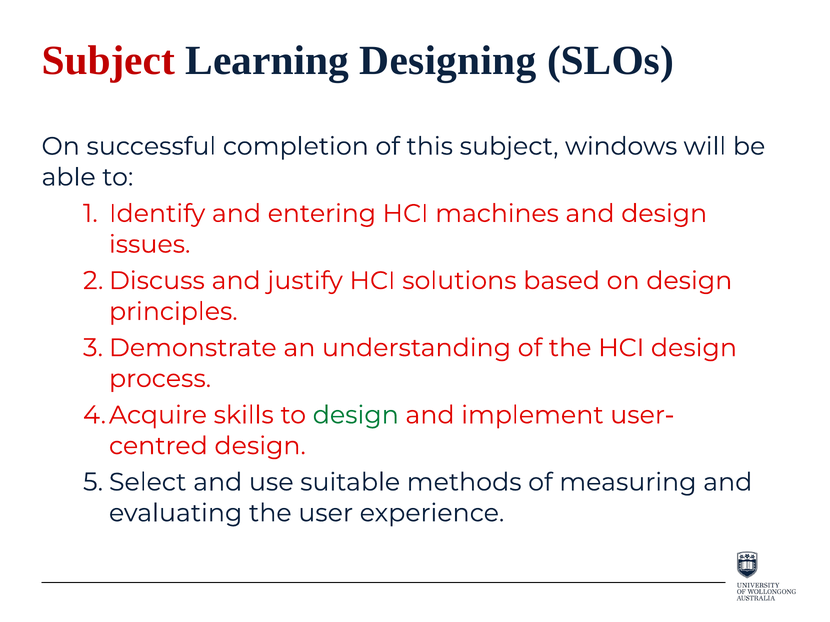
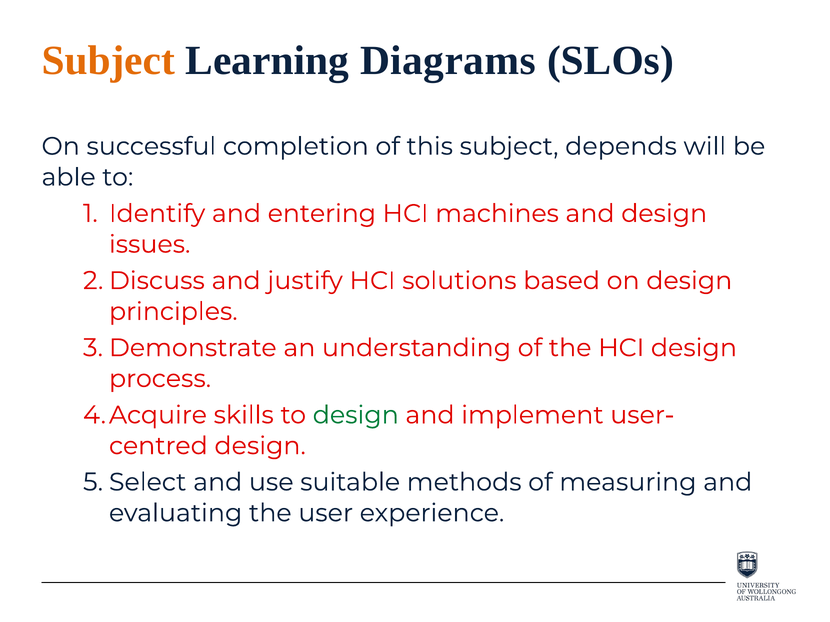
Subject colour: red -> orange (108, 61)
Designing: Designing -> Diagrams (448, 61)
windows: windows -> depends (621, 146)
